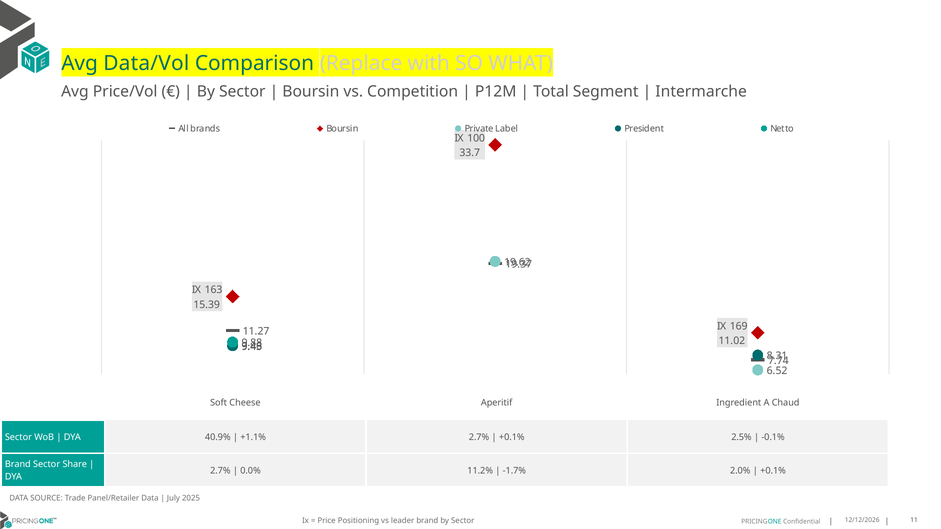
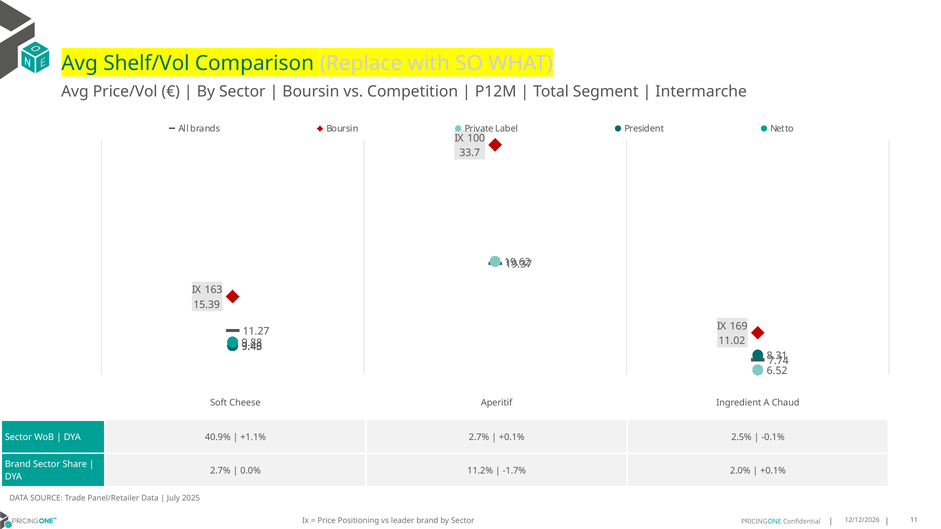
Data/Vol: Data/Vol -> Shelf/Vol (146, 63)
